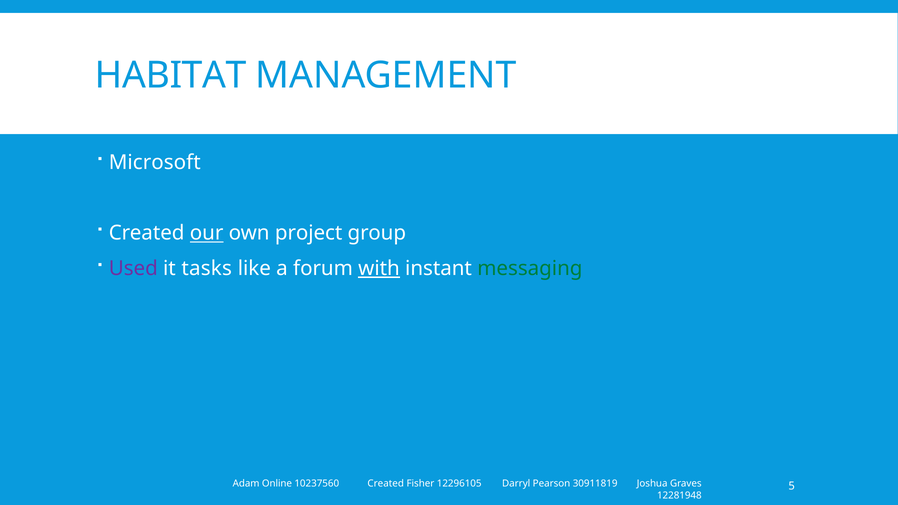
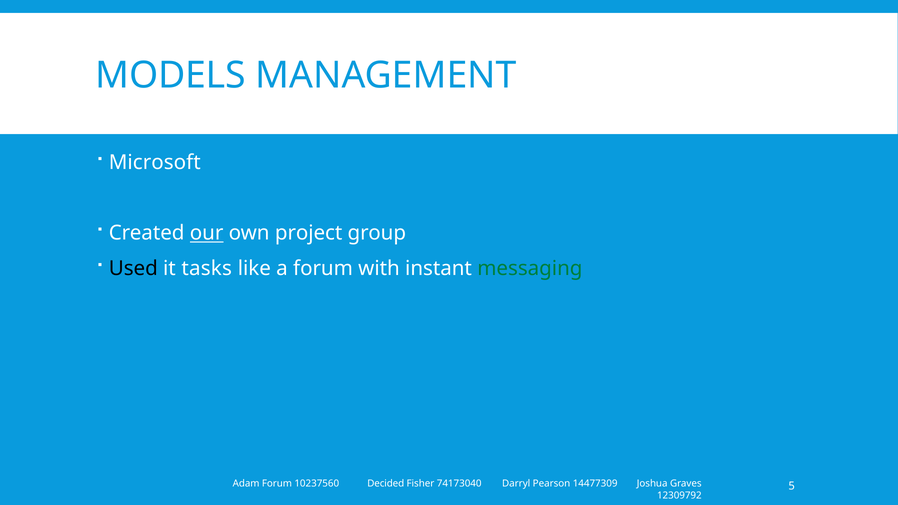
HABITAT: HABITAT -> MODELS (171, 76)
Used colour: purple -> black (133, 268)
with underline: present -> none (379, 268)
Adam Online: Online -> Forum (277, 484)
10237560 Created: Created -> Decided (386, 484)
12296105: 12296105 -> 74173040 (459, 484)
30911819: 30911819 -> 14477309 (595, 484)
12281948: 12281948 -> 12309792 (679, 495)
